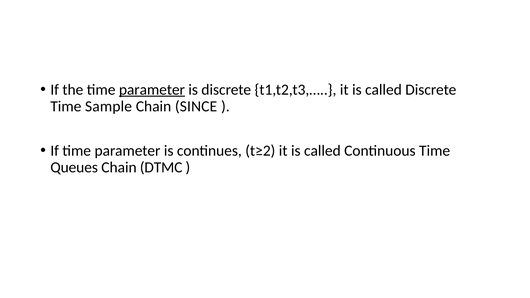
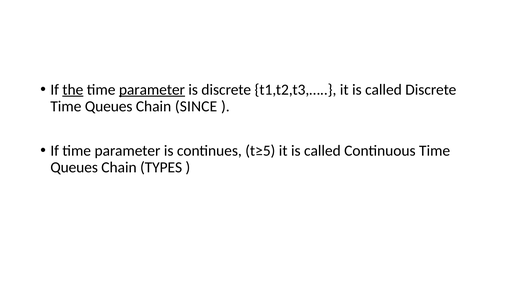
the underline: none -> present (73, 90)
Sample: Sample -> Queues (109, 106)
t≥2: t≥2 -> t≥5 (260, 151)
DTMC: DTMC -> TYPES (161, 167)
